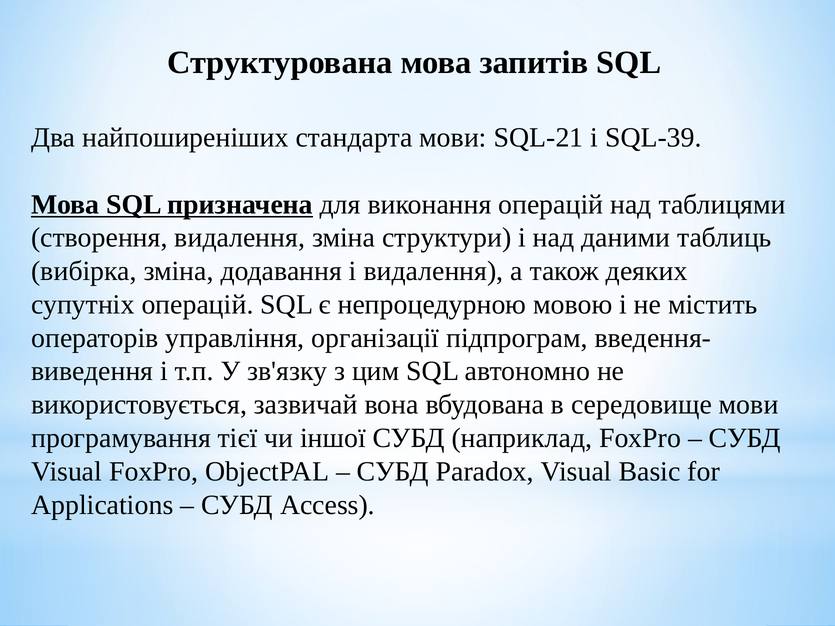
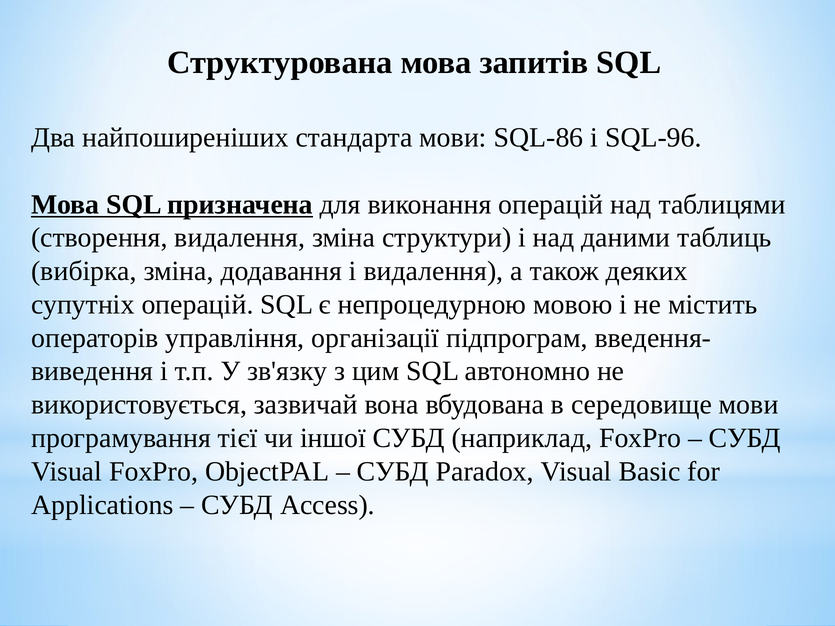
SQL-21: SQL-21 -> SQL-86 (539, 138)
SQL-39: SQL-39 -> SQL-96 (653, 138)
